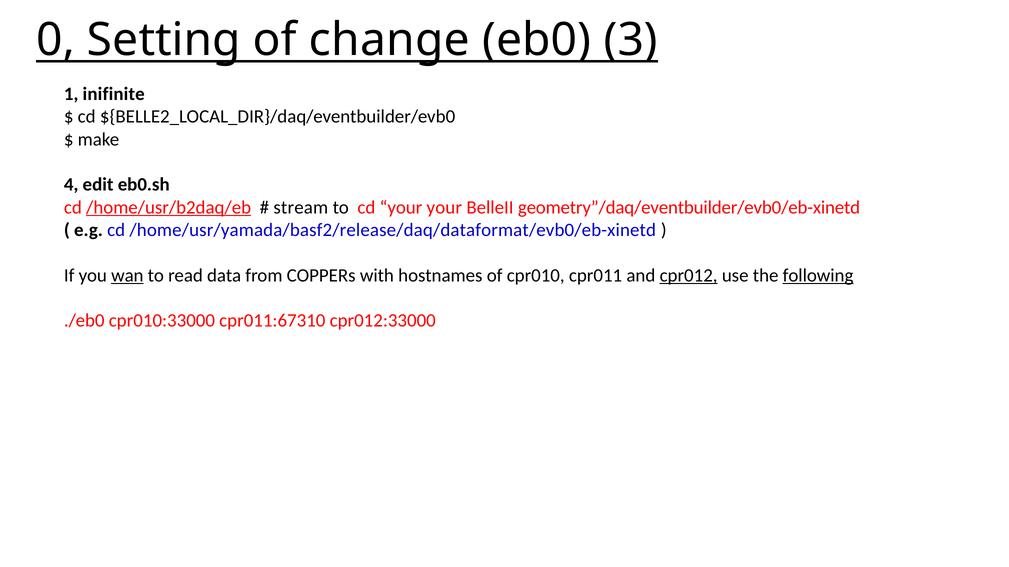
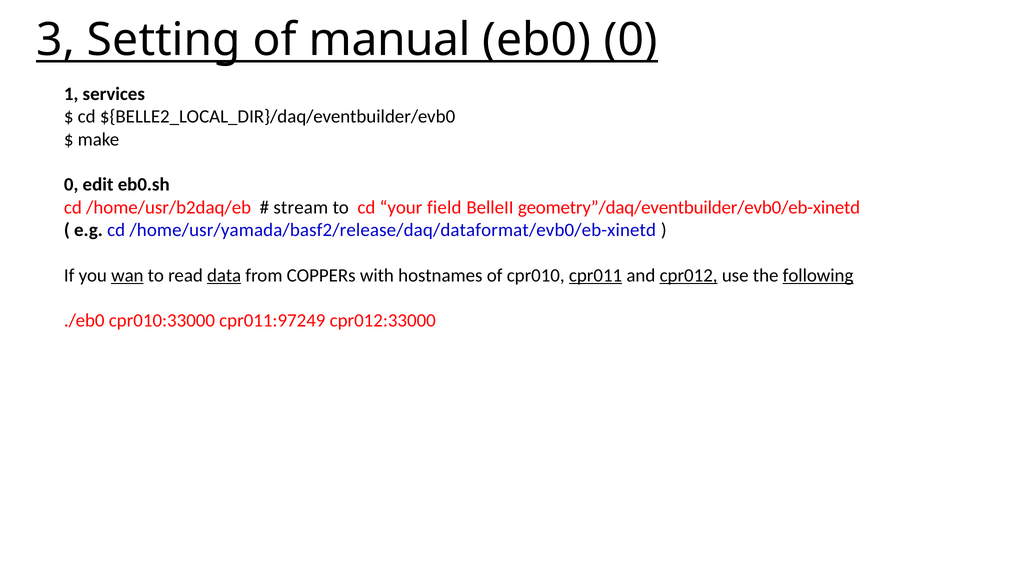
0: 0 -> 3 (56, 40)
change: change -> manual (390, 40)
eb0 3: 3 -> 0 (631, 40)
inifinite: inifinite -> services (114, 94)
4: 4 -> 0 (71, 185)
/home/usr/b2daq/eb underline: present -> none (169, 208)
your your: your -> field (444, 208)
data underline: none -> present (224, 276)
cpr011 underline: none -> present (596, 276)
cpr011:67310: cpr011:67310 -> cpr011:97249 (272, 321)
